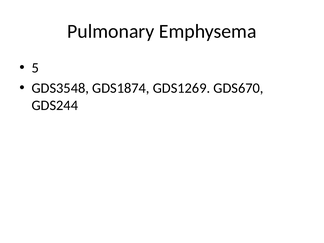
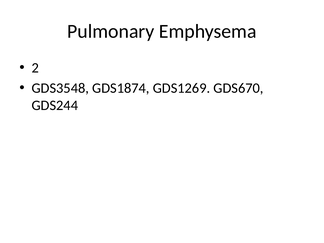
5: 5 -> 2 (35, 68)
